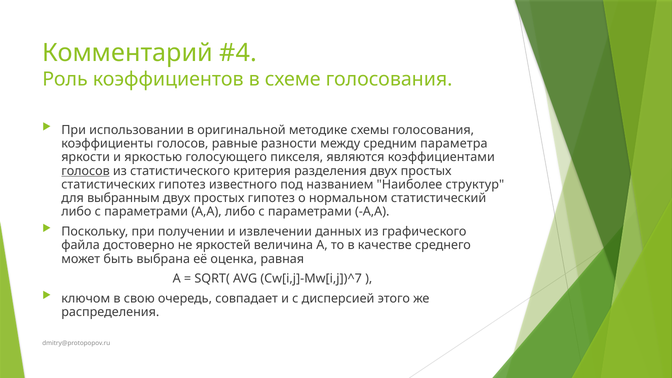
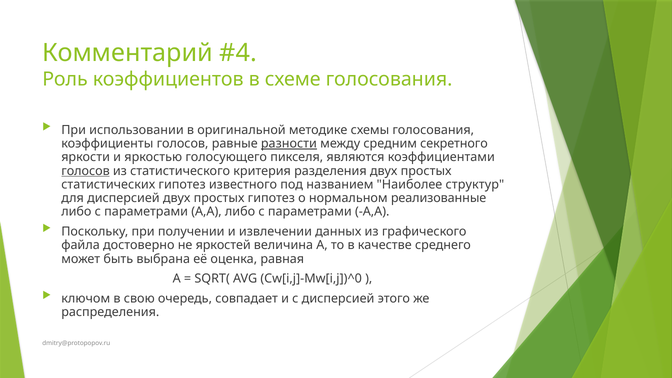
разности underline: none -> present (289, 144)
параметра: параметра -> секретного (454, 144)
для выбранным: выбранным -> дисперсией (123, 198)
статистический: статистический -> реализованные (439, 198)
Cw[i,j]-Mw[i,j])^7: Cw[i,j]-Mw[i,j])^7 -> Cw[i,j]-Mw[i,j])^0 (311, 279)
